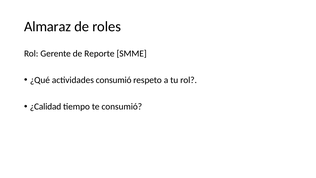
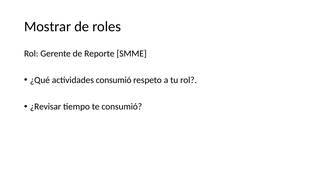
Almaraz: Almaraz -> Mostrar (48, 27)
¿Calidad: ¿Calidad -> ¿Revisar (46, 106)
